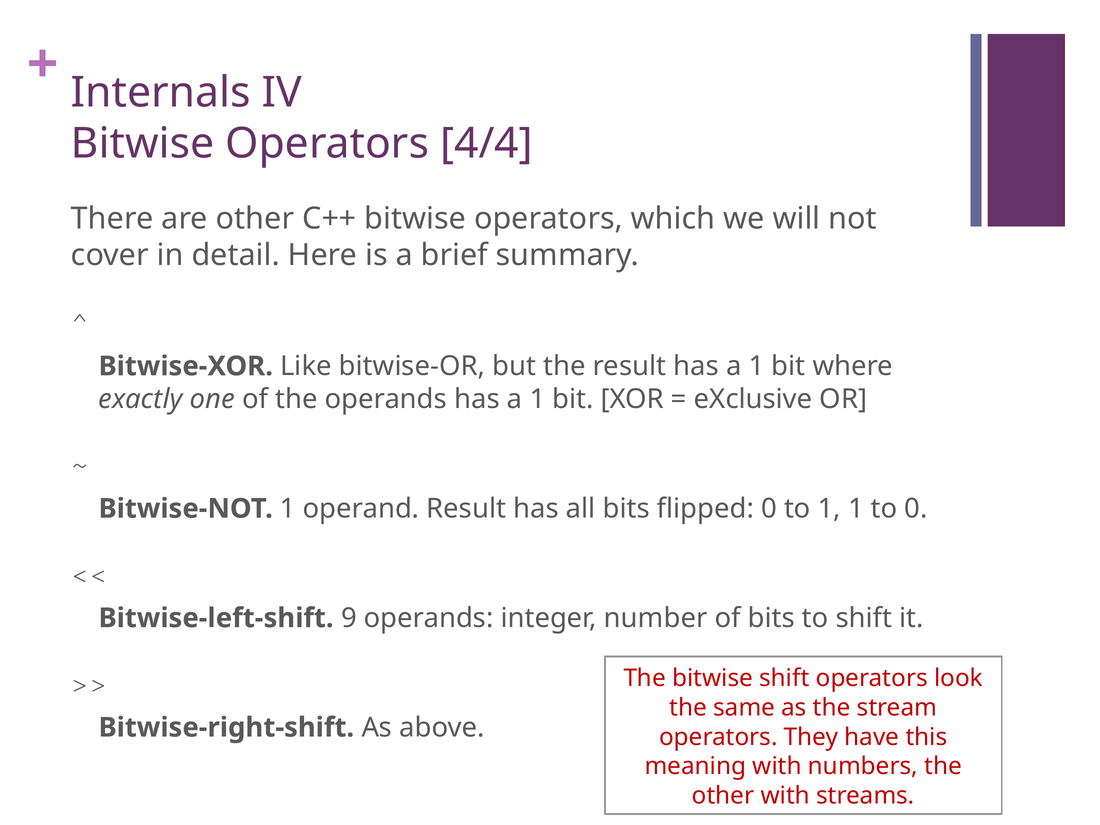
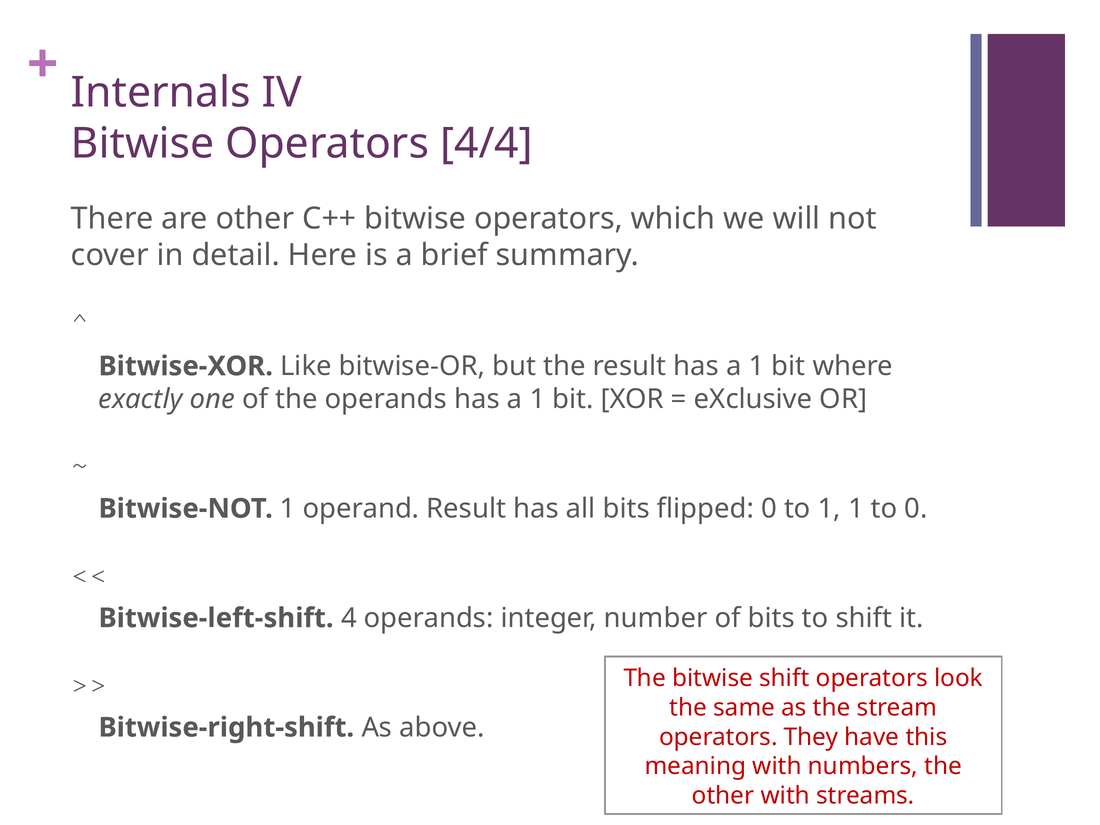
9: 9 -> 4 (349, 618)
